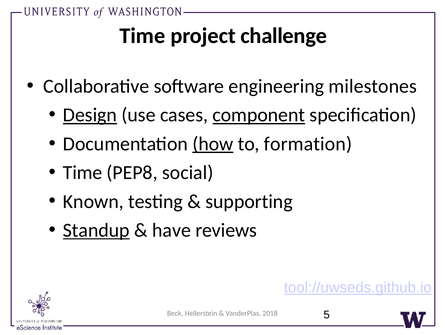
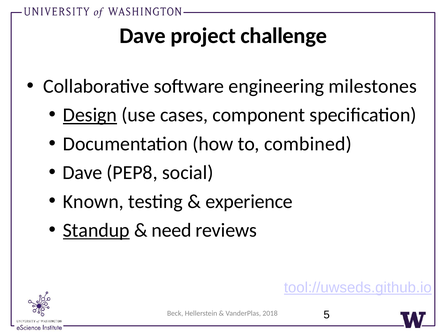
Time: Time -> Dave (143, 36)
component underline: present -> none (259, 115)
how underline: present -> none (213, 144)
formation: formation -> combined (308, 144)
Time: Time -> Dave (83, 172)
supporting: supporting -> experience (249, 201)
have: have -> need (172, 230)
